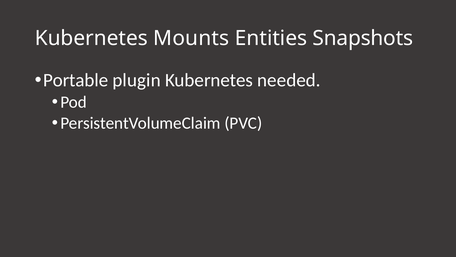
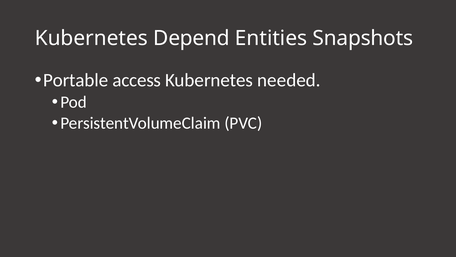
Mounts: Mounts -> Depend (192, 38)
plugin: plugin -> access (137, 80)
